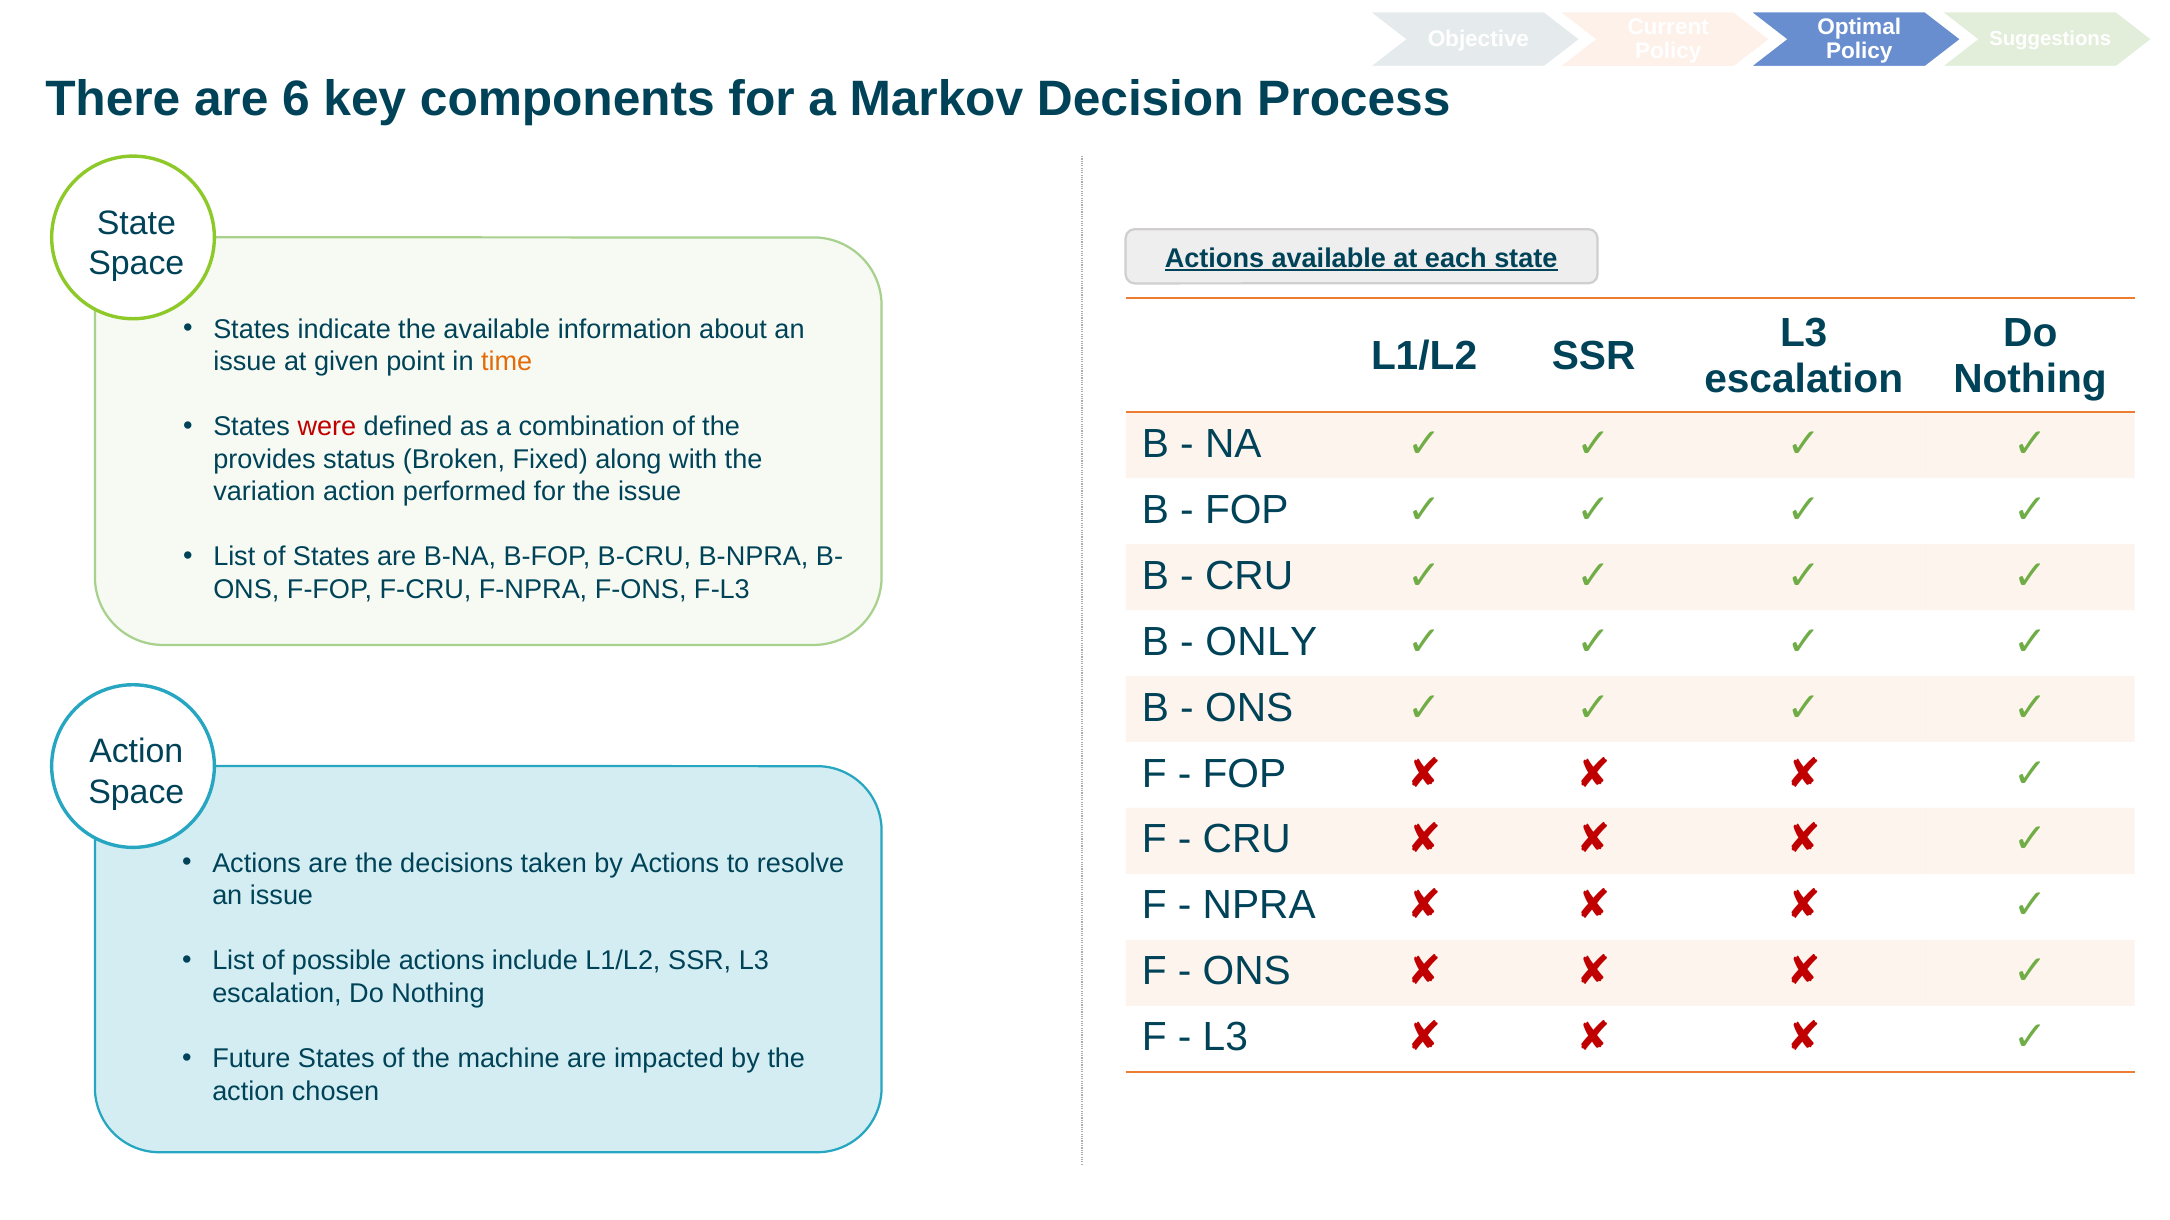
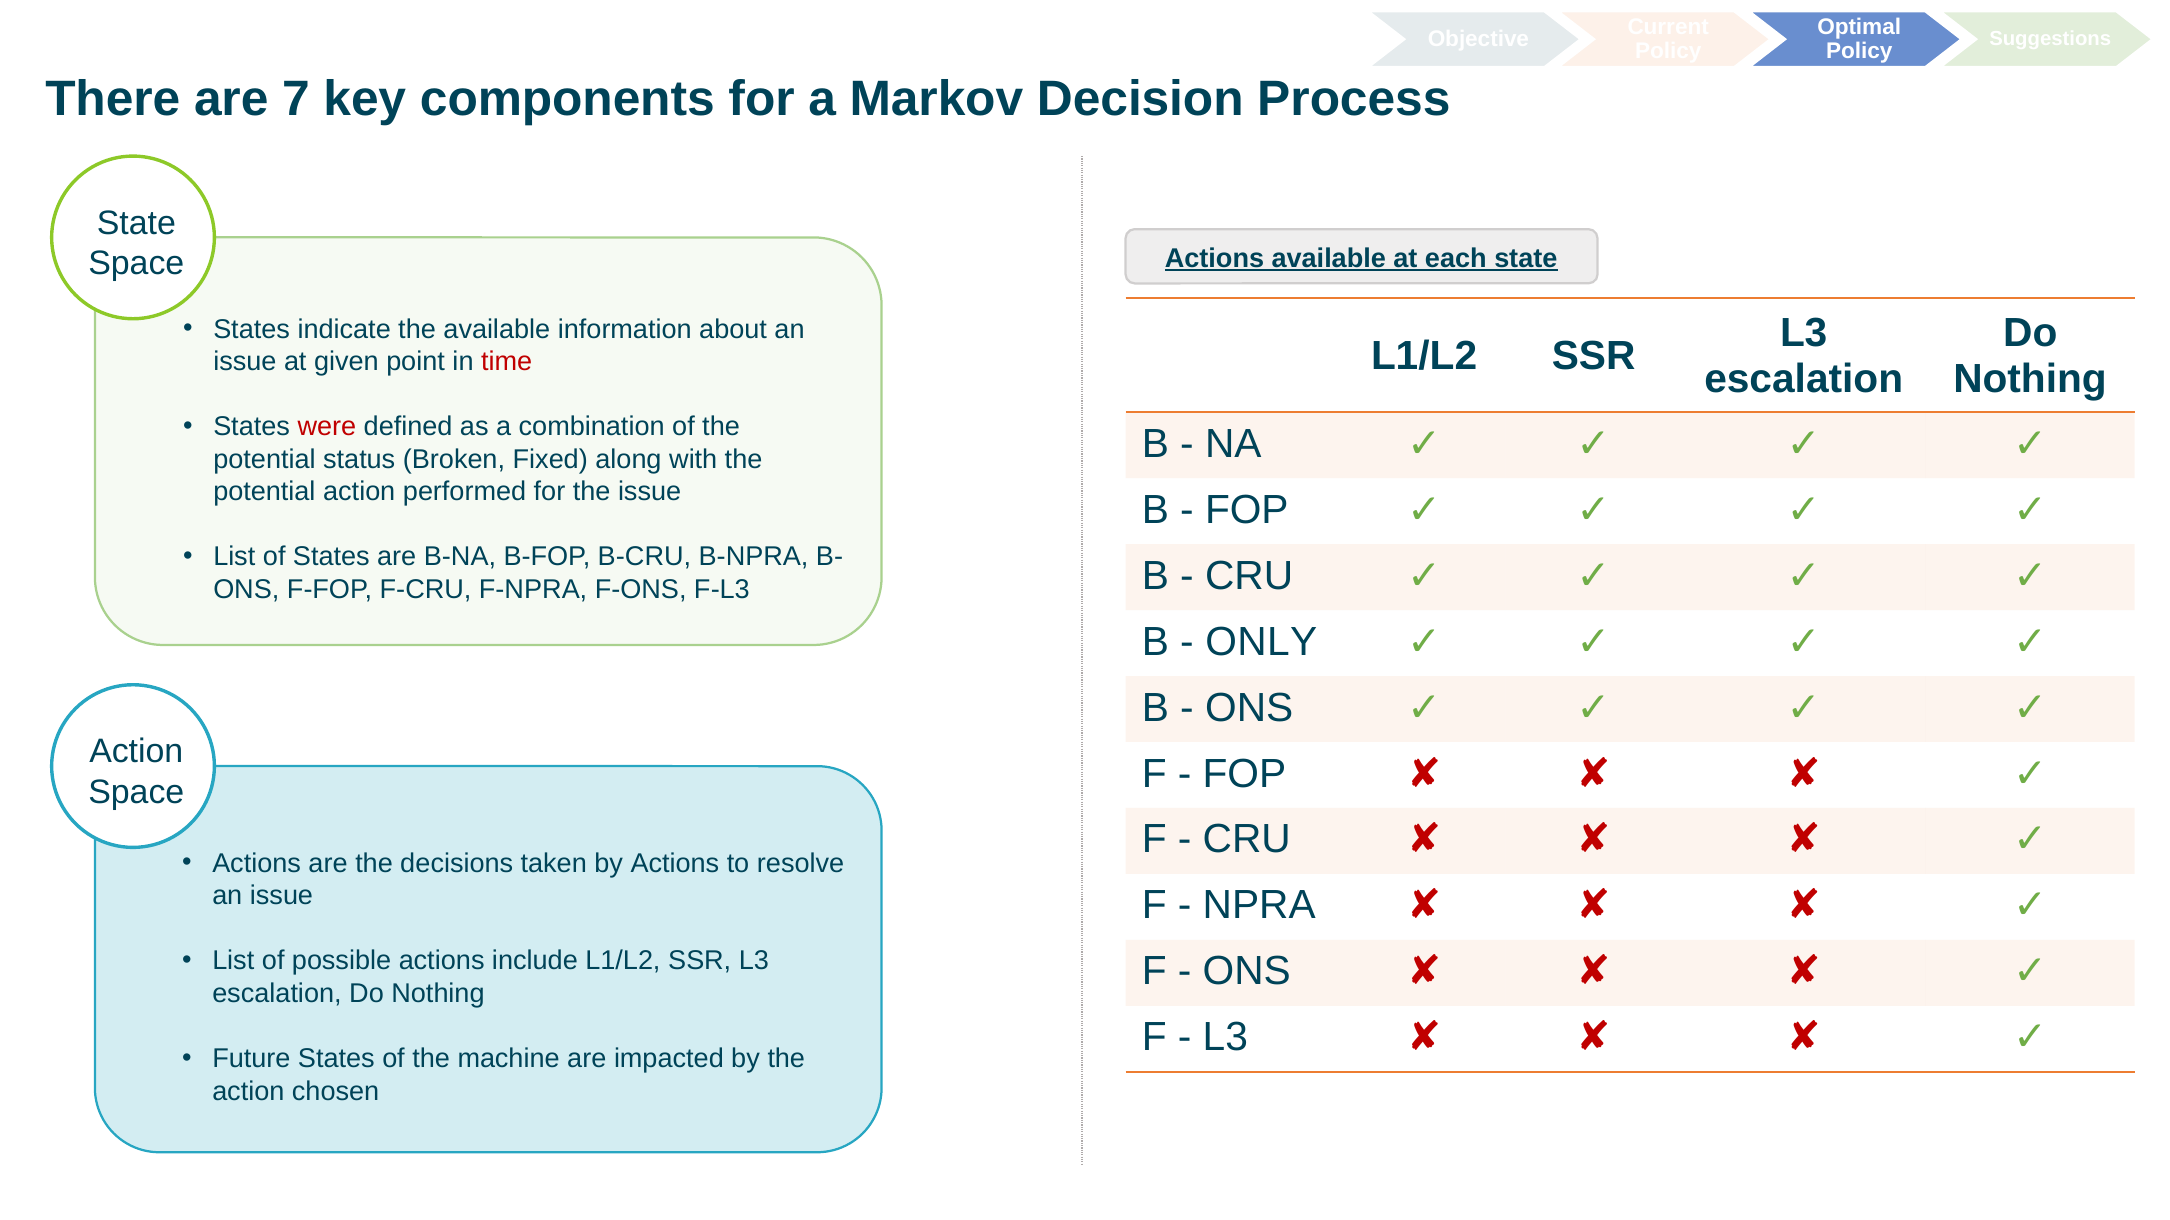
6: 6 -> 7 (296, 99)
time colour: orange -> red (507, 362)
provides: provides -> potential (265, 460)
variation: variation -> potential (264, 492)
